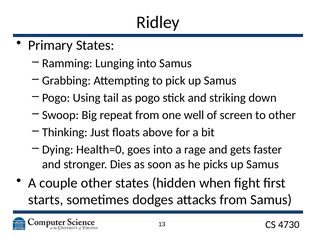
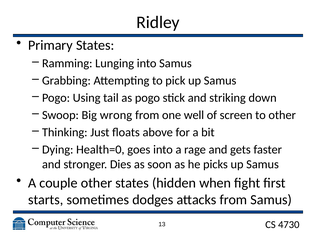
repeat: repeat -> wrong (116, 115)
